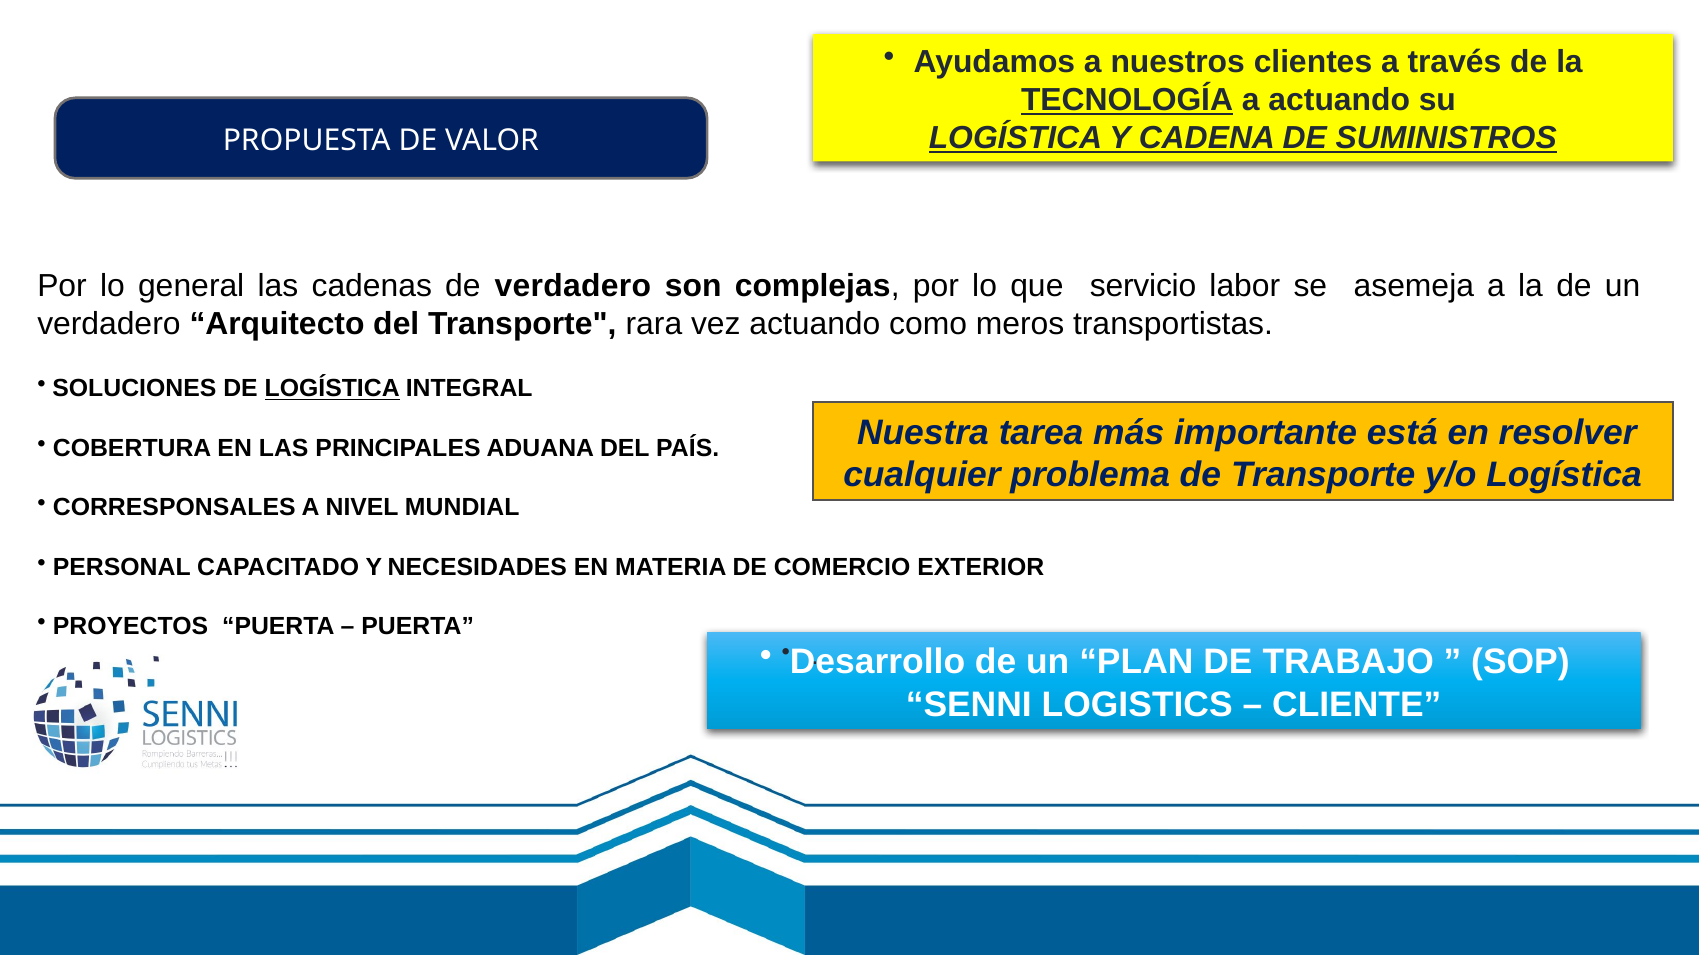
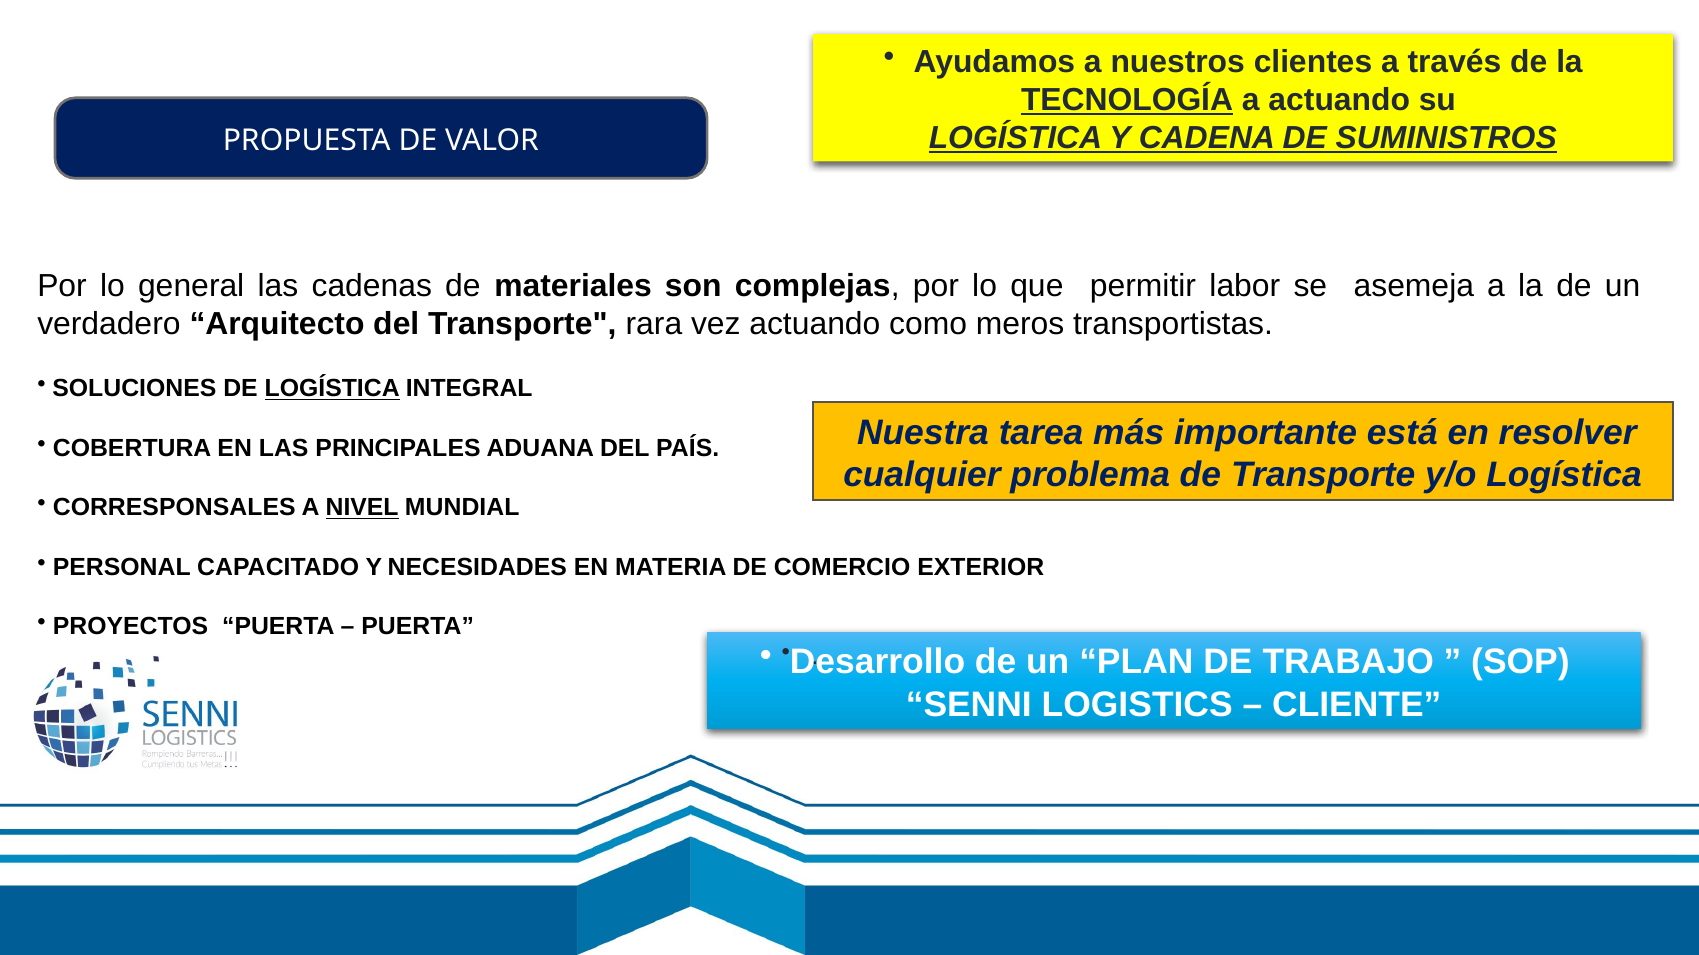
de verdadero: verdadero -> materiales (573, 286)
servicio: servicio -> permitir (1143, 286)
NIVEL underline: none -> present (362, 508)
